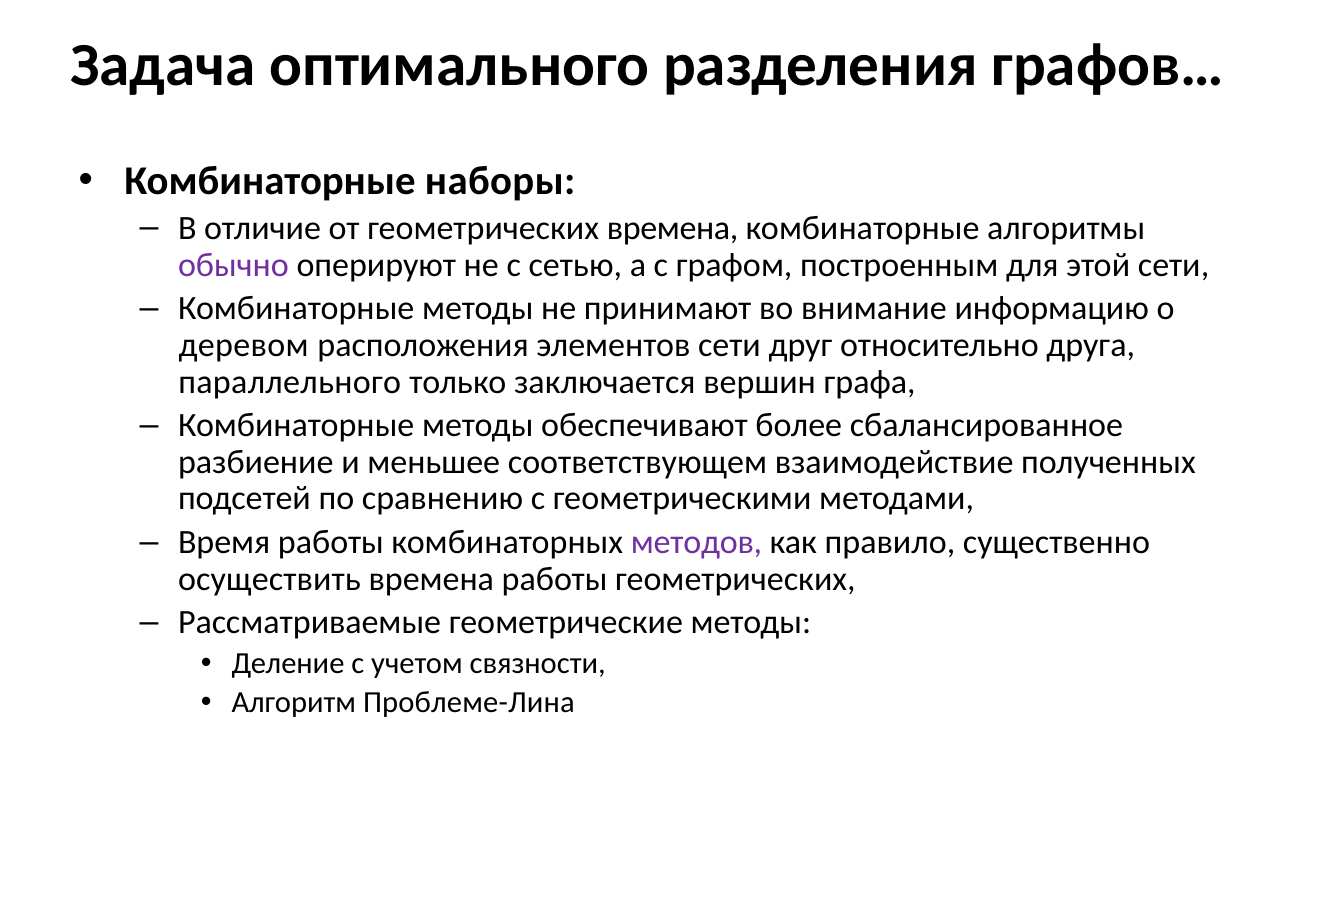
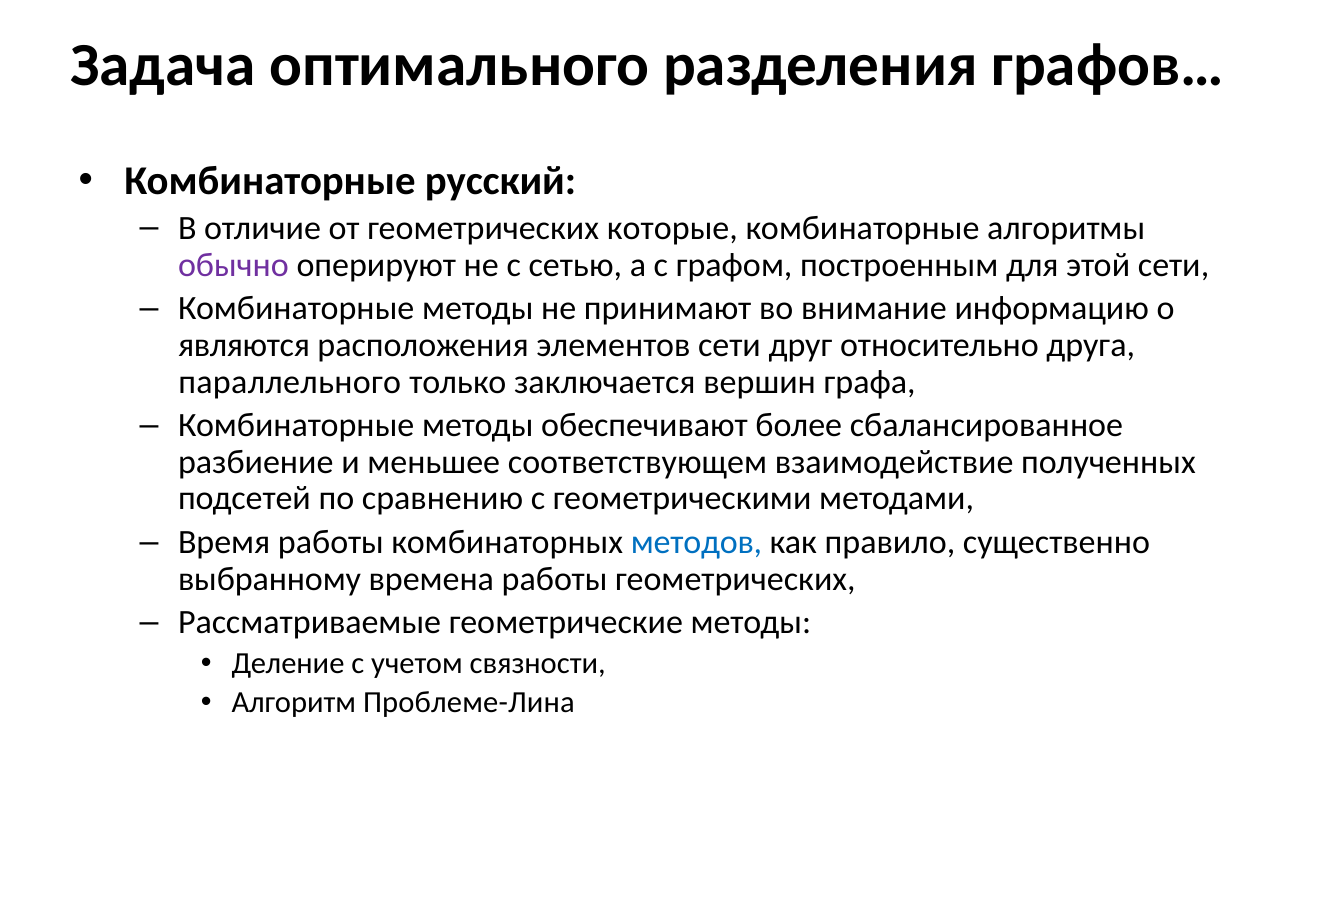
наборы: наборы -> русский (500, 181)
геометрических времена: времена -> которые (672, 228)
деревом: деревом -> являются (244, 345)
методов colour: purple -> blue (697, 542)
осуществить: осуществить -> выбранному (270, 579)
